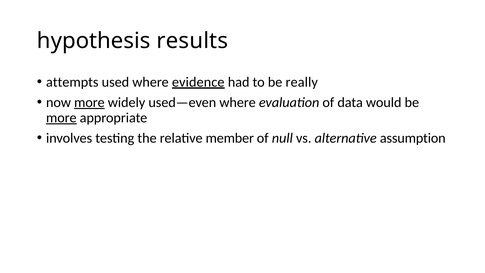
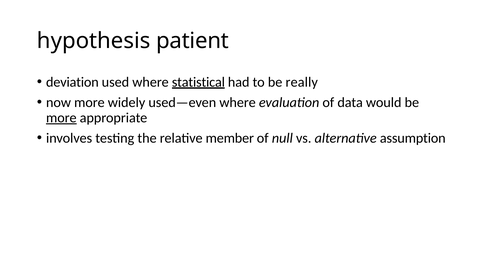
results: results -> patient (193, 41)
attempts: attempts -> deviation (72, 82)
evidence: evidence -> statistical (198, 82)
more underline: present -> none (89, 102)
